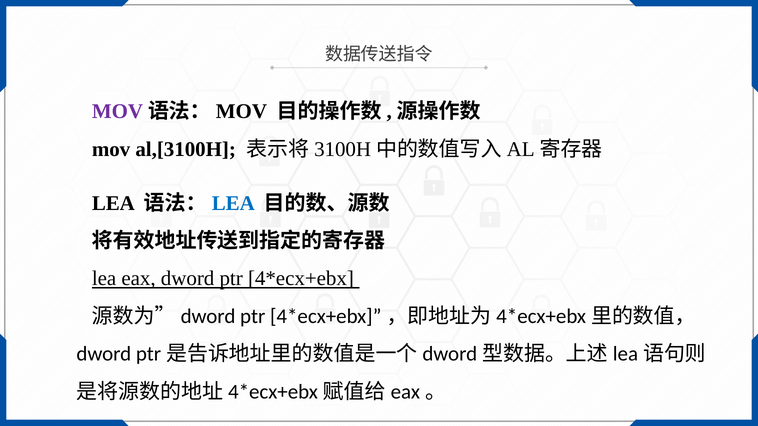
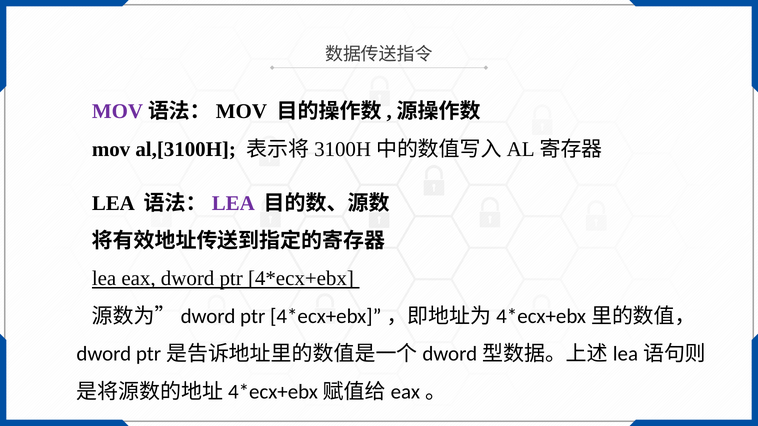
LEA colour: blue -> purple (233, 203)
